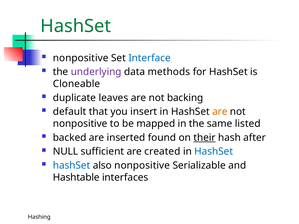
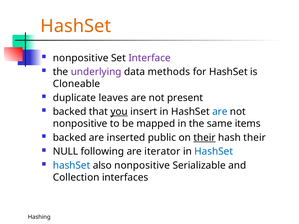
HashSet colour: green -> orange (76, 26)
Interface colour: blue -> purple (150, 58)
backing: backing -> present (185, 98)
default: default -> backed (70, 112)
you underline: none -> present (119, 112)
are colour: orange -> blue (220, 112)
listed: listed -> items (248, 124)
found: found -> public (162, 138)
hash after: after -> their (255, 138)
sufficient: sufficient -> following (102, 152)
created: created -> iterator (162, 152)
Hashtable: Hashtable -> Collection (76, 178)
